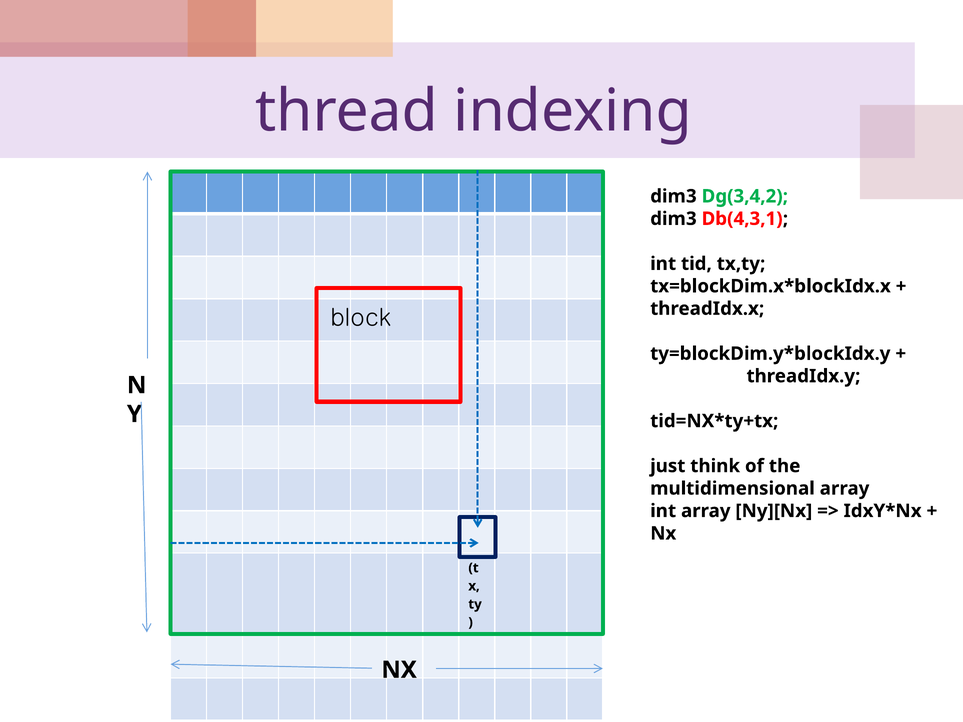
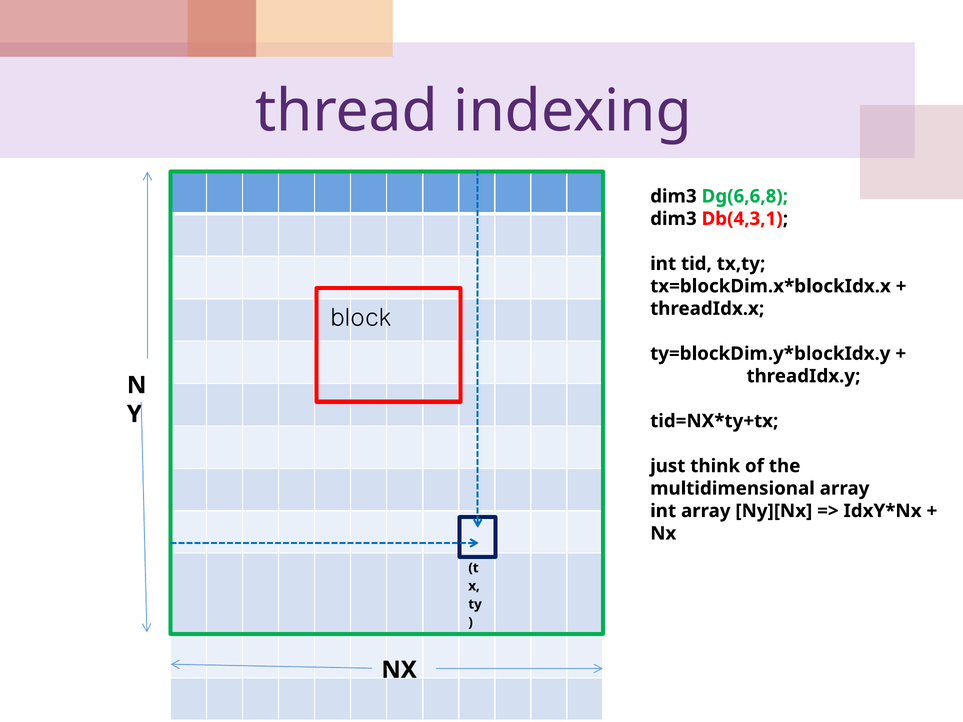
Dg(3,4,2: Dg(3,4,2 -> Dg(6,6,8 (745, 196)
